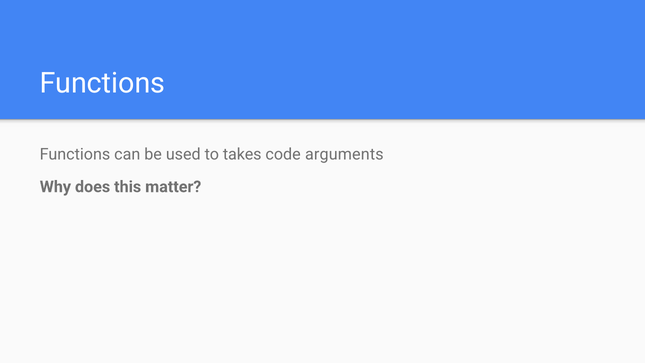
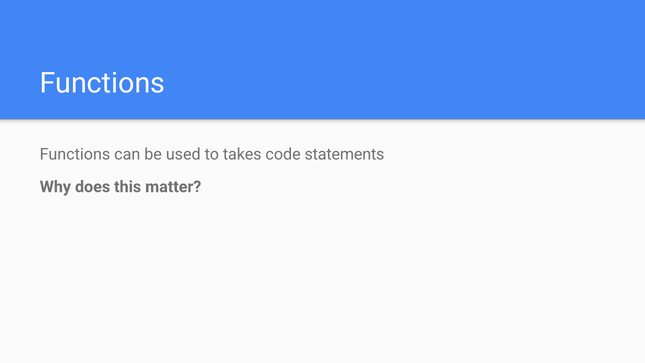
arguments: arguments -> statements (345, 154)
